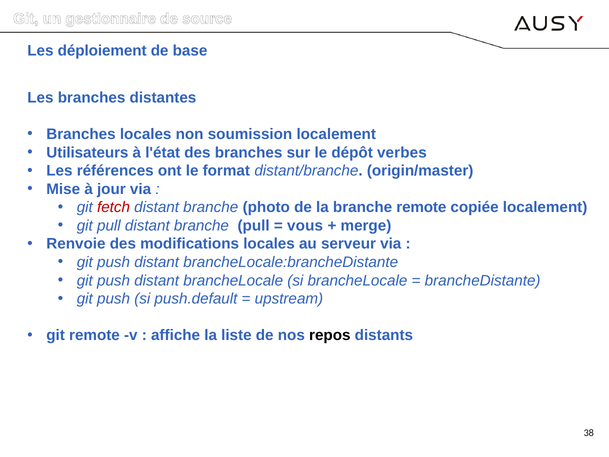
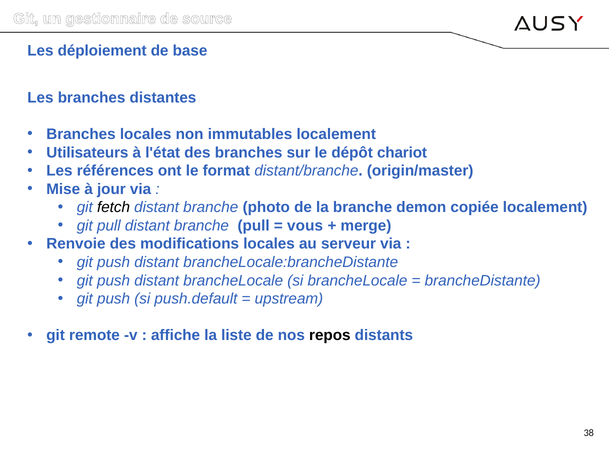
soumission: soumission -> immutables (250, 134)
verbes: verbes -> chariot (402, 152)
fetch colour: red -> black (114, 207)
branche remote: remote -> demon (421, 207)
